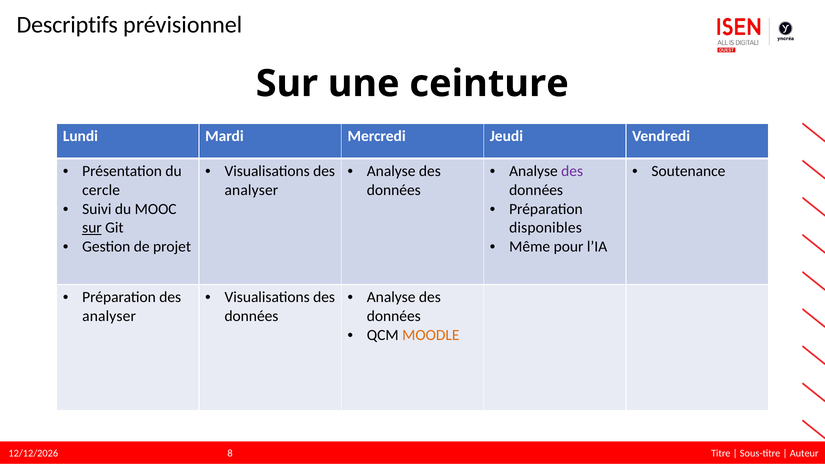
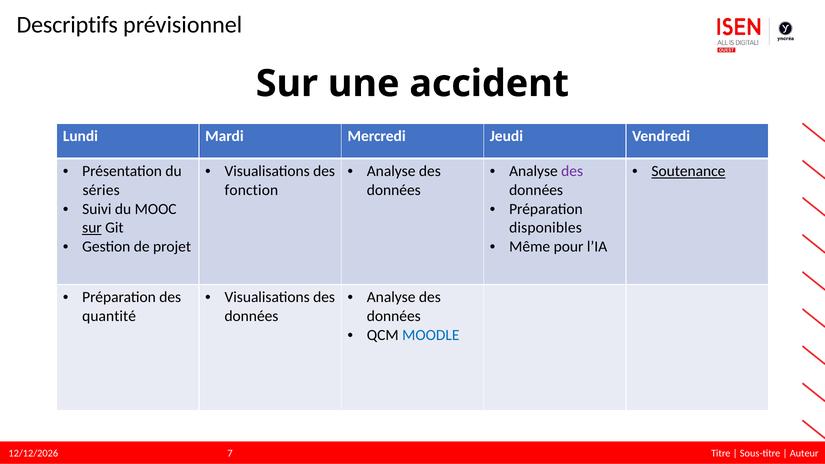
ceinture: ceinture -> accident (489, 84)
Soutenance underline: none -> present (688, 171)
cercle: cercle -> séries (101, 190)
analyser: analyser -> fonction (251, 190)
analyser: analyser -> quantité (109, 316)
MOODLE colour: orange -> blue (431, 335)
8: 8 -> 7 (230, 453)
